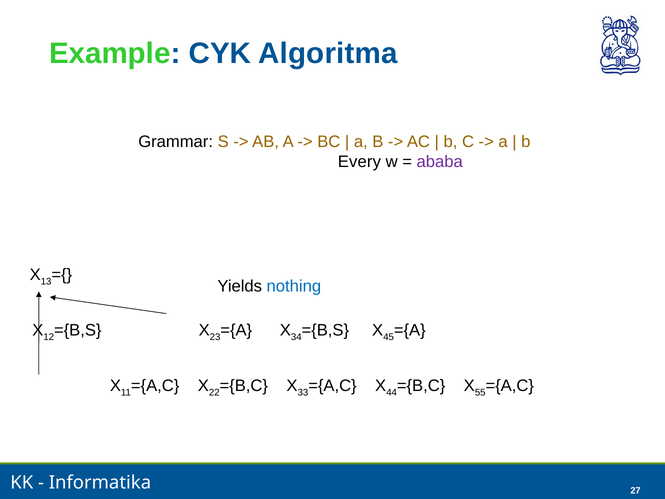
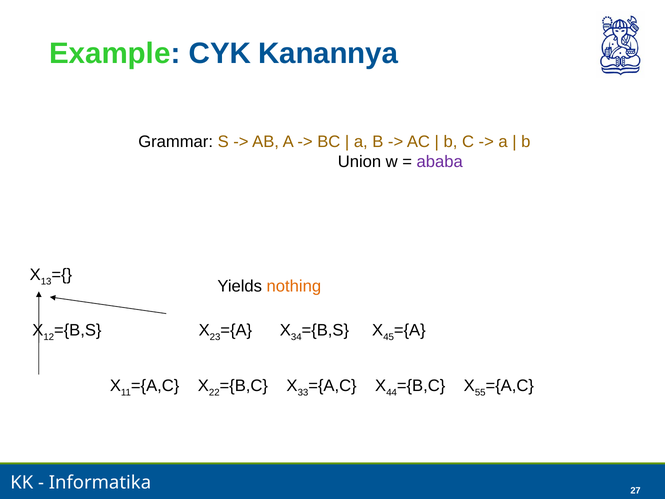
Algoritma: Algoritma -> Kanannya (328, 53)
Every: Every -> Union (359, 162)
nothing colour: blue -> orange (294, 286)
